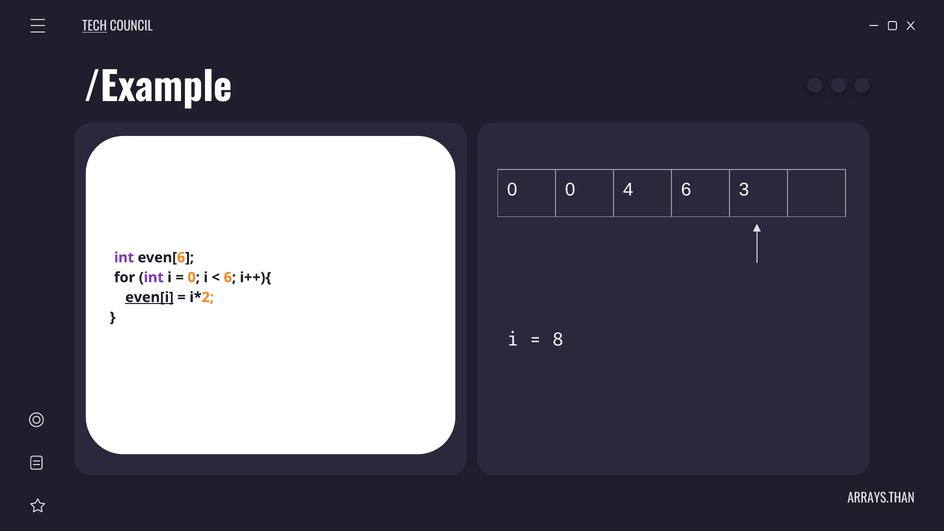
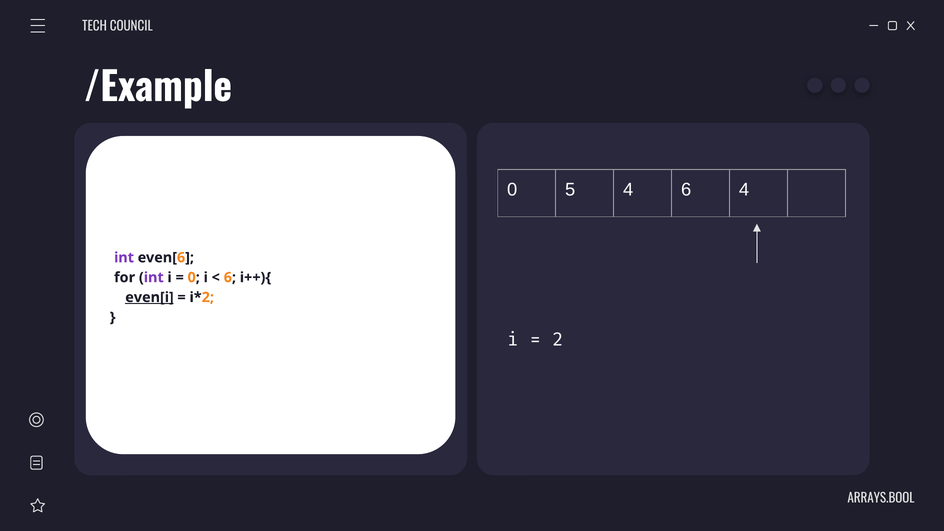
TECH underline: present -> none (95, 27)
0 0: 0 -> 5 (570, 190)
6 3: 3 -> 4 (744, 190)
8: 8 -> 2 (558, 340)
ARRAYS.THAN: ARRAYS.THAN -> ARRAYS.BOOL (881, 498)
